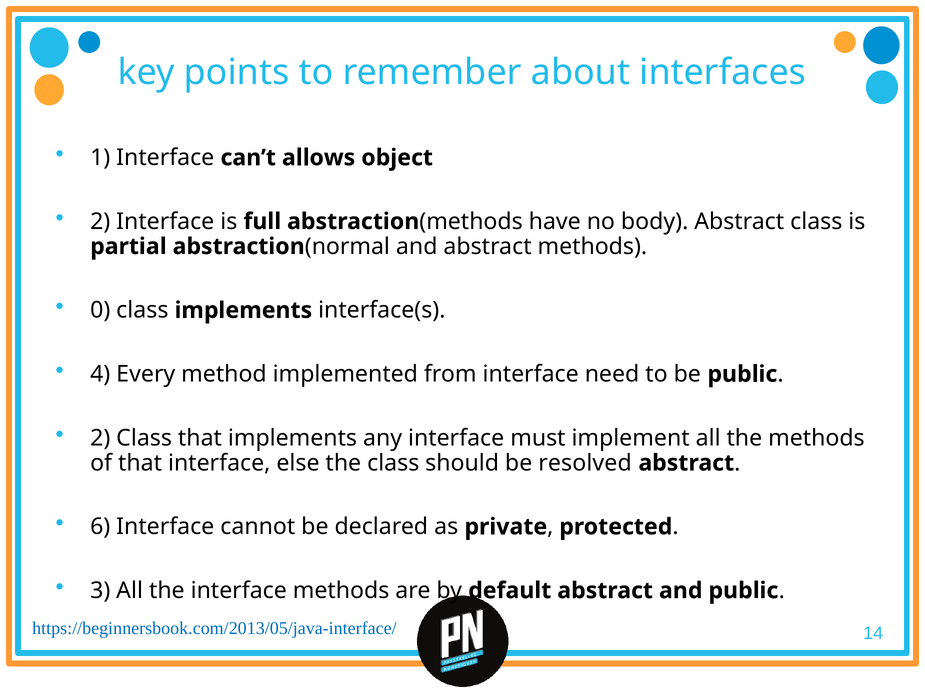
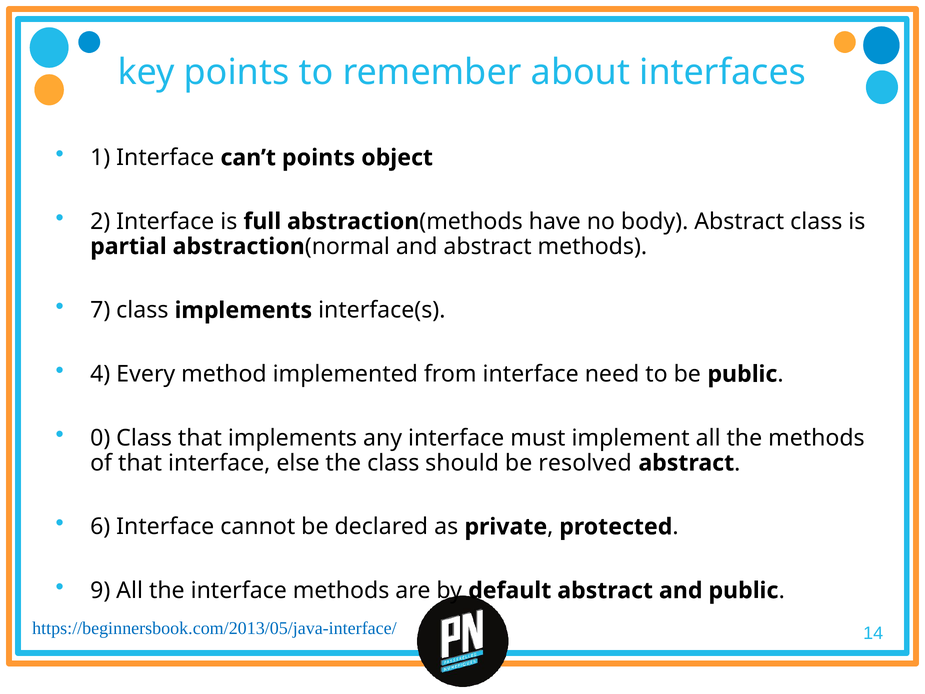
can’t allows: allows -> points (319, 158)
0: 0 -> 7 (100, 310)
2: 2 -> 0 (100, 438)
3: 3 -> 9 (100, 590)
